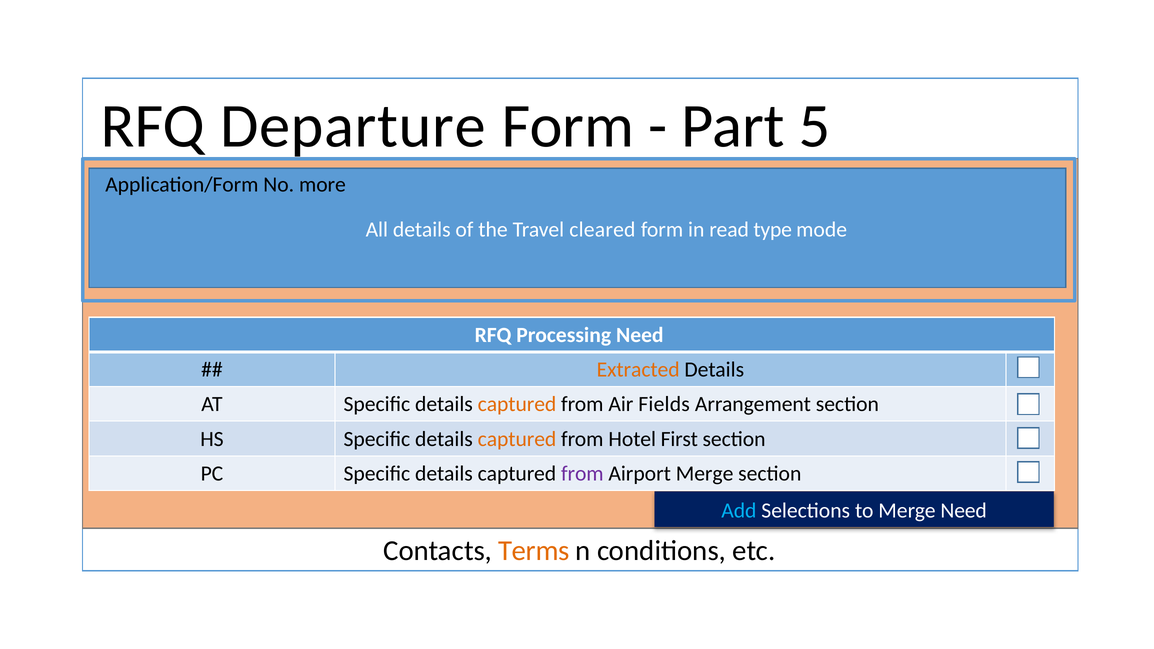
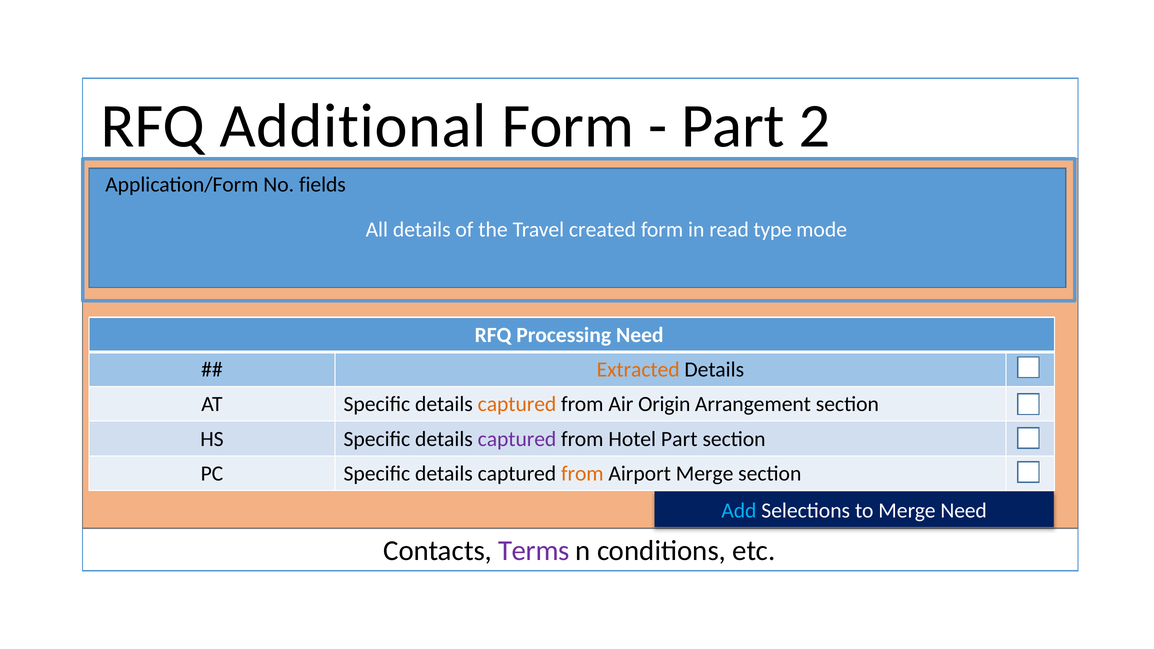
Departure: Departure -> Additional (353, 126)
5: 5 -> 2 (815, 126)
more: more -> fields (322, 184)
cleared: cleared -> created (603, 229)
Fields: Fields -> Origin (664, 404)
captured colour: orange -> purple (517, 439)
Hotel First: First -> Part (679, 439)
from colour: purple -> orange (582, 474)
Terms colour: orange -> purple (534, 551)
